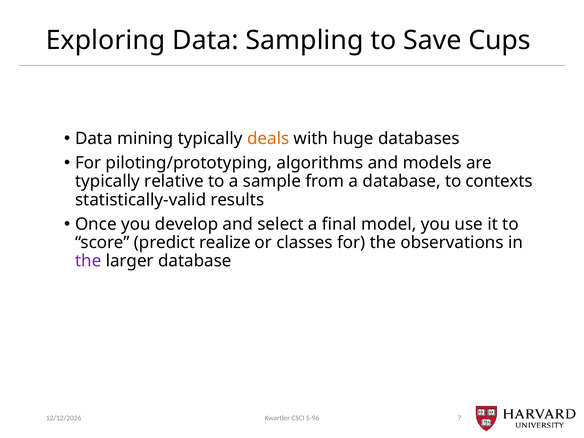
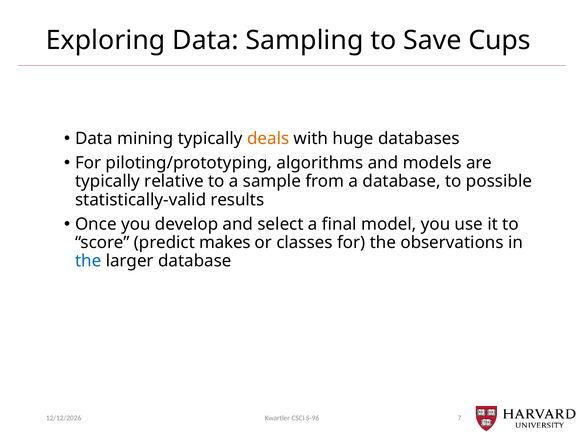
contexts: contexts -> possible (499, 181)
realize: realize -> makes (225, 243)
the colour: purple -> blue (88, 261)
